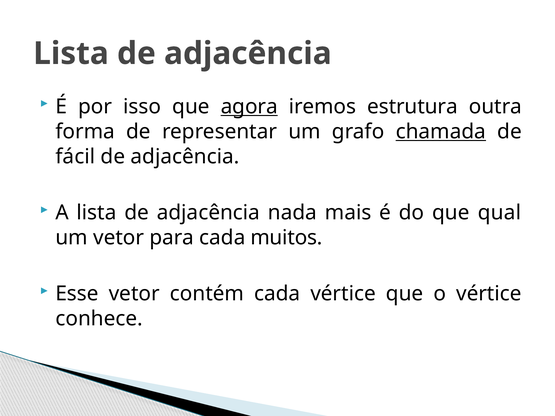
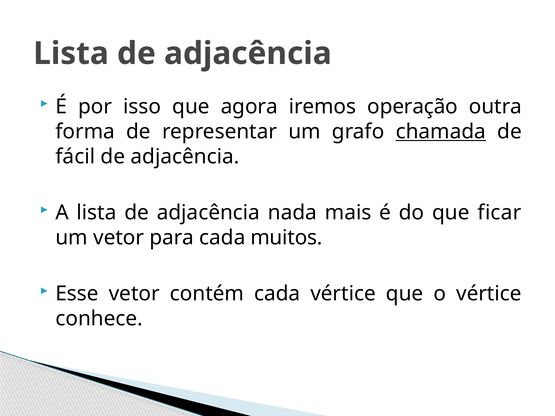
agora underline: present -> none (249, 107)
estrutura: estrutura -> operação (413, 107)
qual: qual -> ficar (499, 213)
